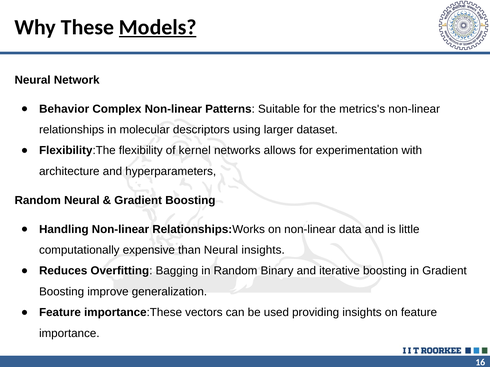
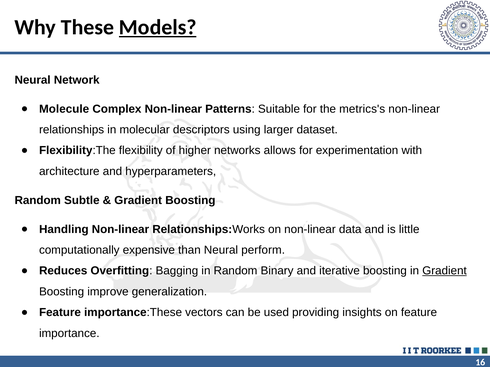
Behavior: Behavior -> Molecule (64, 109)
kernel: kernel -> higher (195, 151)
Random Neural: Neural -> Subtle (82, 201)
Neural insights: insights -> perform (263, 250)
Gradient underline: none -> present (445, 271)
